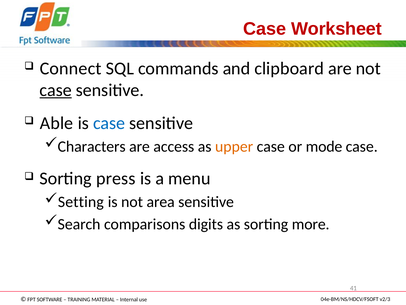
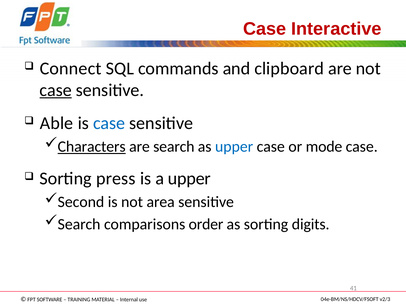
Worksheet: Worksheet -> Interactive (336, 29)
Characters underline: none -> present (92, 146)
are access: access -> search (174, 146)
upper colour: orange -> blue (234, 146)
a menu: menu -> upper (189, 178)
Setting: Setting -> Second (81, 202)
digits: digits -> order (206, 224)
more: more -> digits (311, 224)
